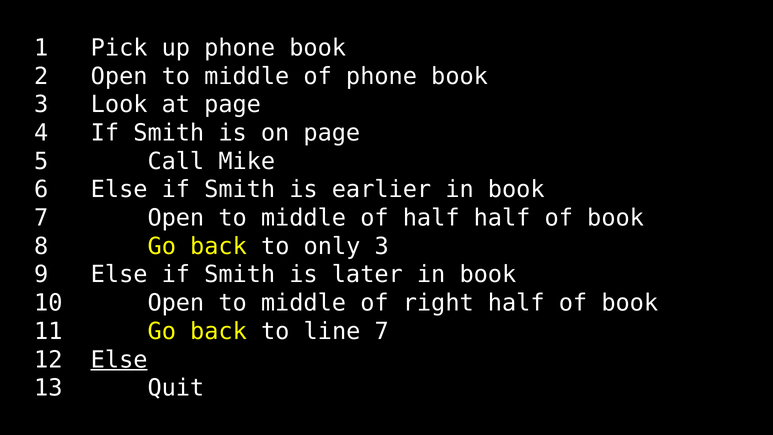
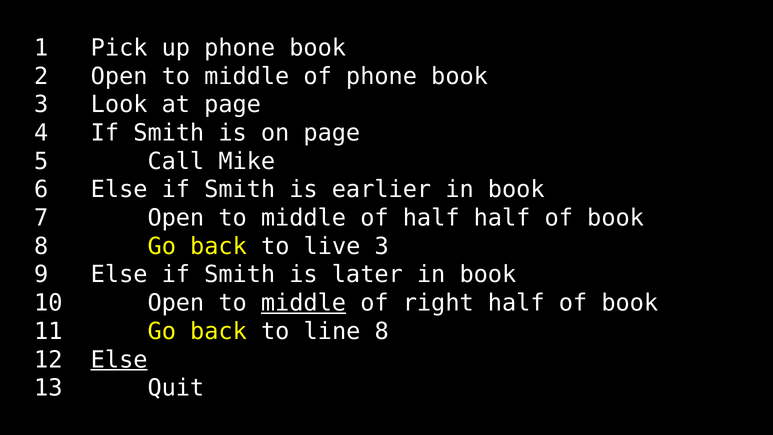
only: only -> live (332, 246)
middle underline: none -> present (303, 303)
line 7: 7 -> 8 (382, 331)
